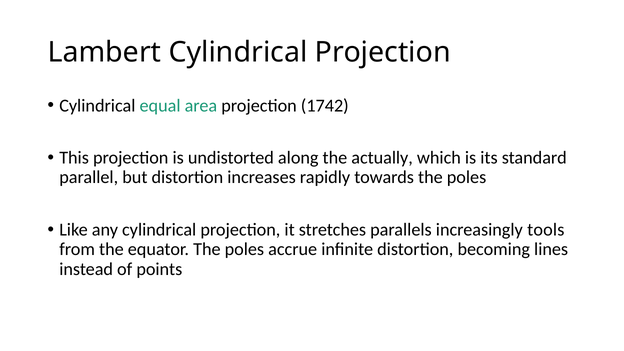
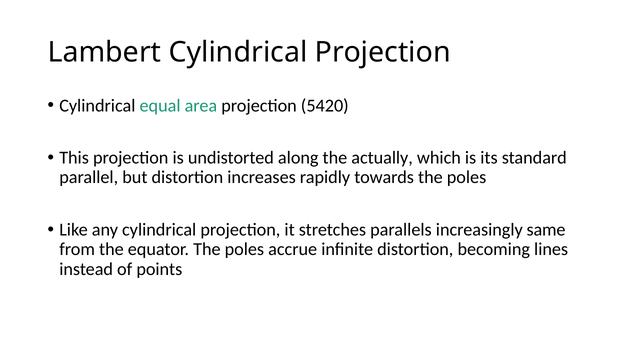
1742: 1742 -> 5420 (325, 106)
tools: tools -> same (546, 230)
